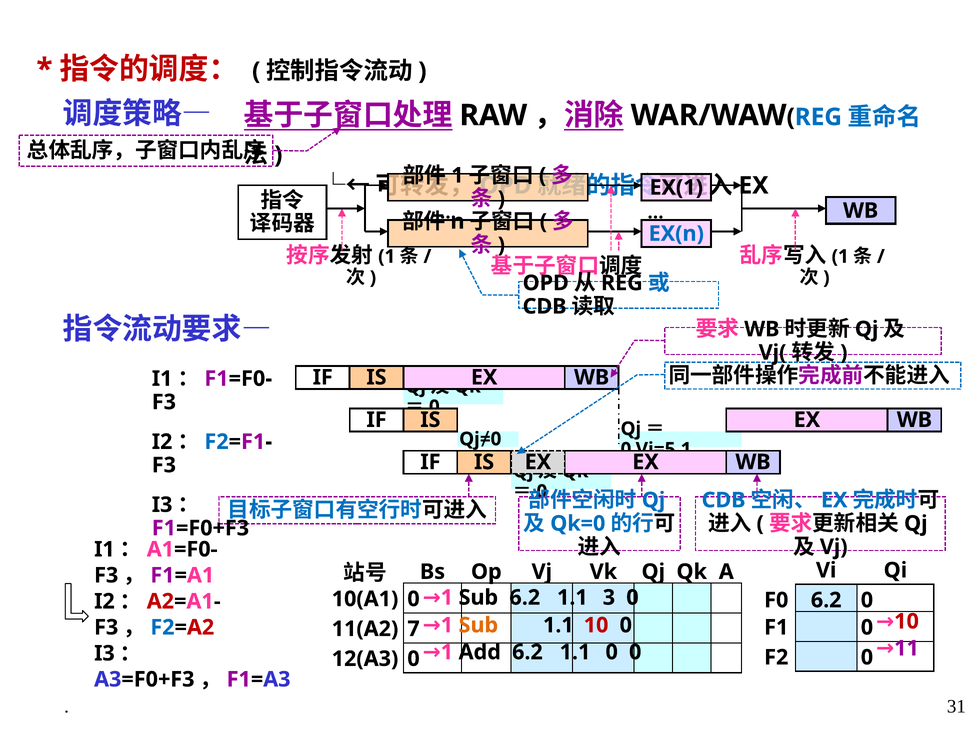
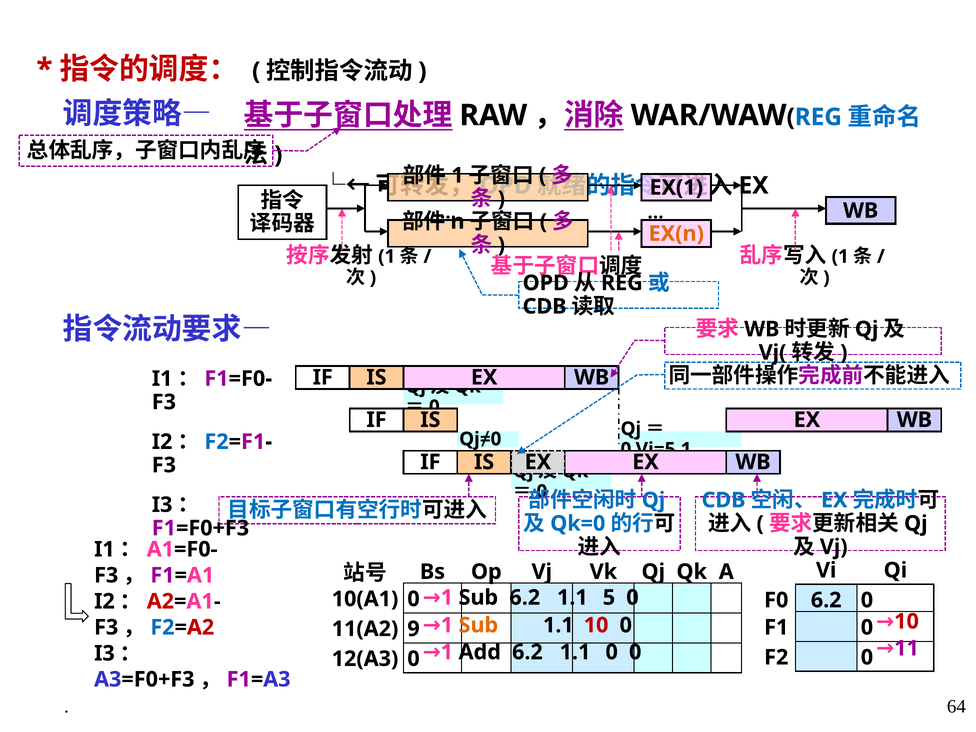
EX(n colour: blue -> orange (676, 234)
3: 3 -> 5 (609, 598)
7: 7 -> 9 (414, 629)
31: 31 -> 64 (956, 706)
